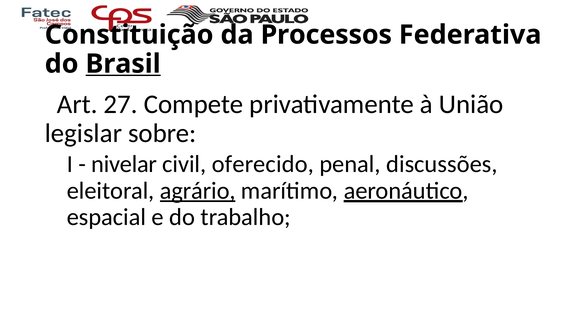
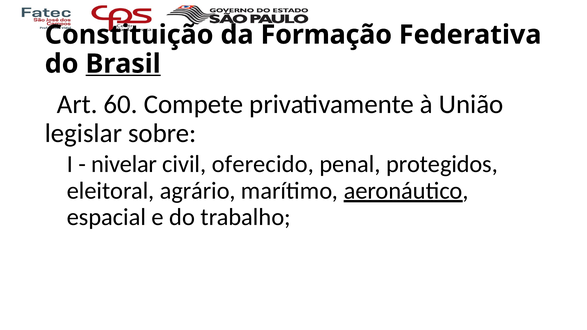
Processos: Processos -> Formação (326, 35)
27: 27 -> 60 (121, 104)
discussões: discussões -> protegidos (442, 164)
agrário underline: present -> none (198, 191)
